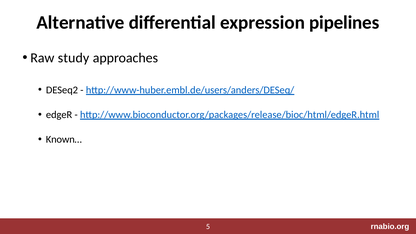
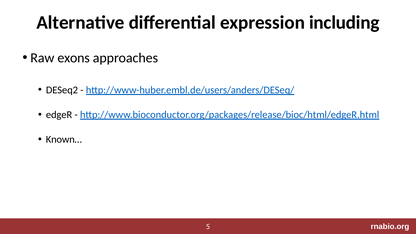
pipelines: pipelines -> including (344, 22)
study: study -> exons (74, 58)
